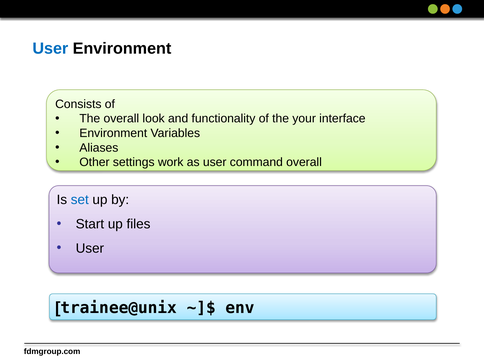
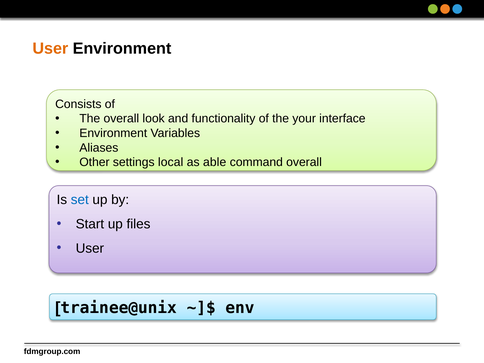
User colour: blue -> orange (50, 49)
work: work -> local (171, 162)
as user: user -> able (215, 162)
